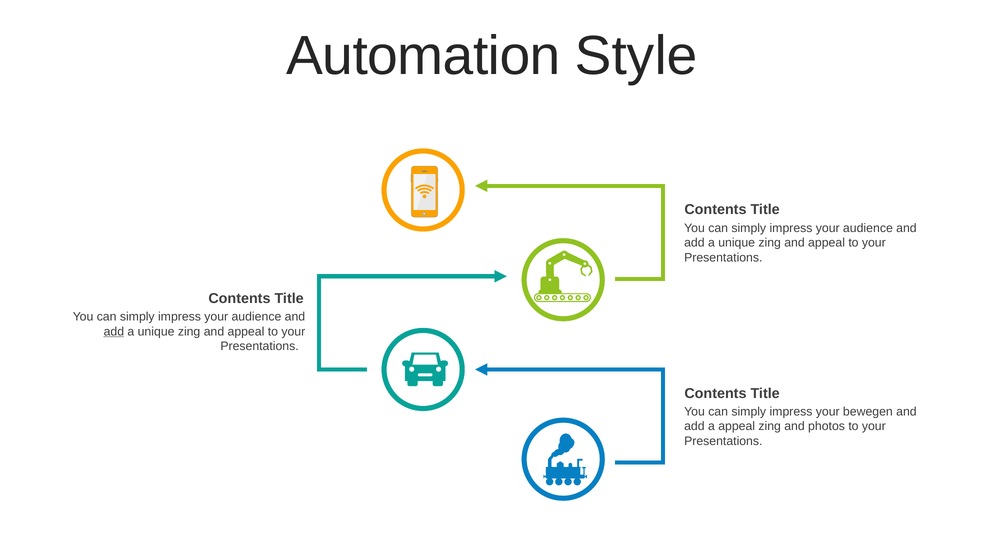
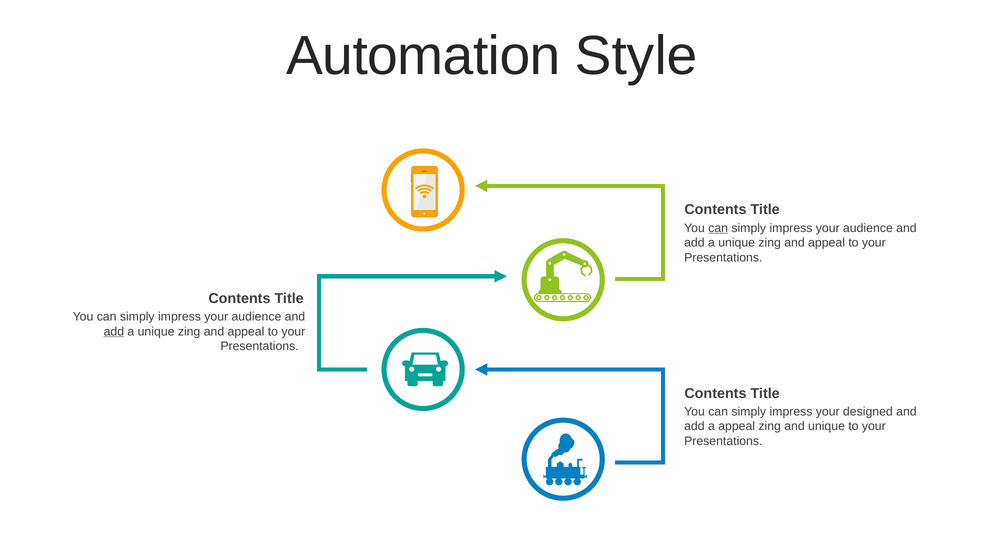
can underline: none -> present (718, 228)
bewegen: bewegen -> designed (868, 412)
and photos: photos -> unique (827, 427)
